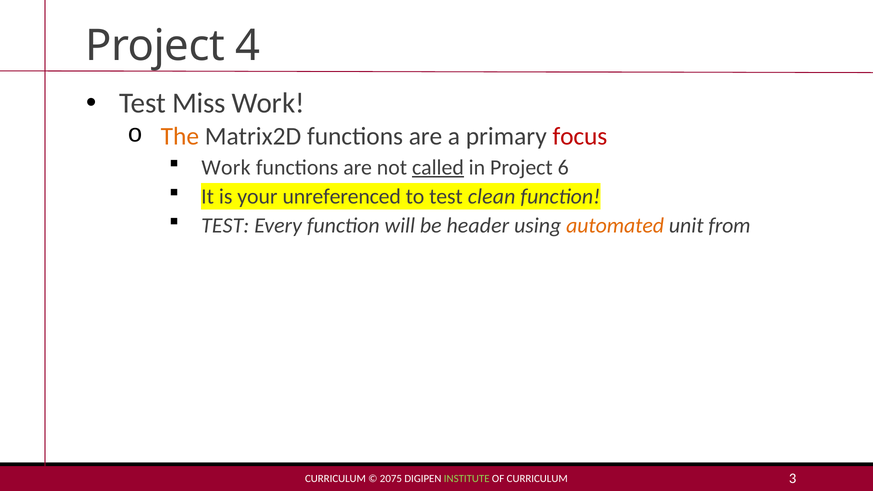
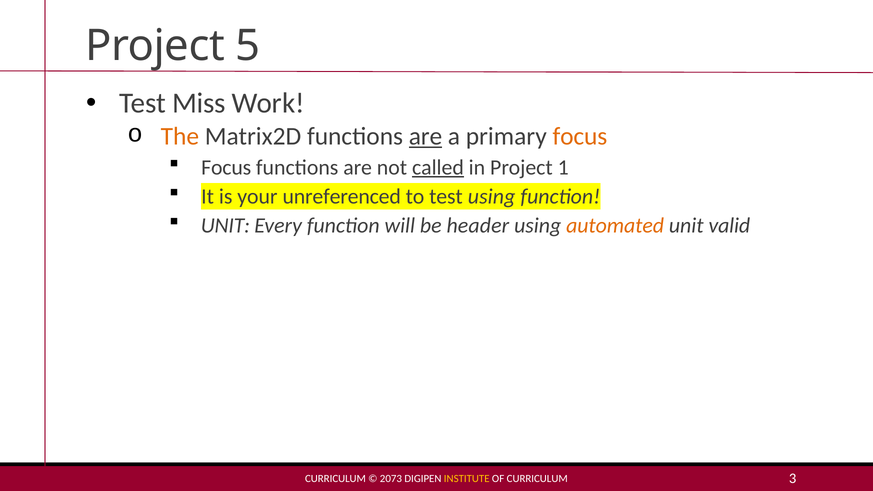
4: 4 -> 5 (248, 46)
are underline: none -> present (426, 136)
focus colour: red -> orange (580, 136)
Work: Work -> Focus (226, 167)
6: 6 -> 1 (563, 167)
test clean: clean -> using (492, 197)
TEST: TEST -> UNIT (225, 226)
from: from -> valid (729, 226)
2075: 2075 -> 2073 (391, 479)
INSTITUTE colour: light green -> yellow (467, 479)
